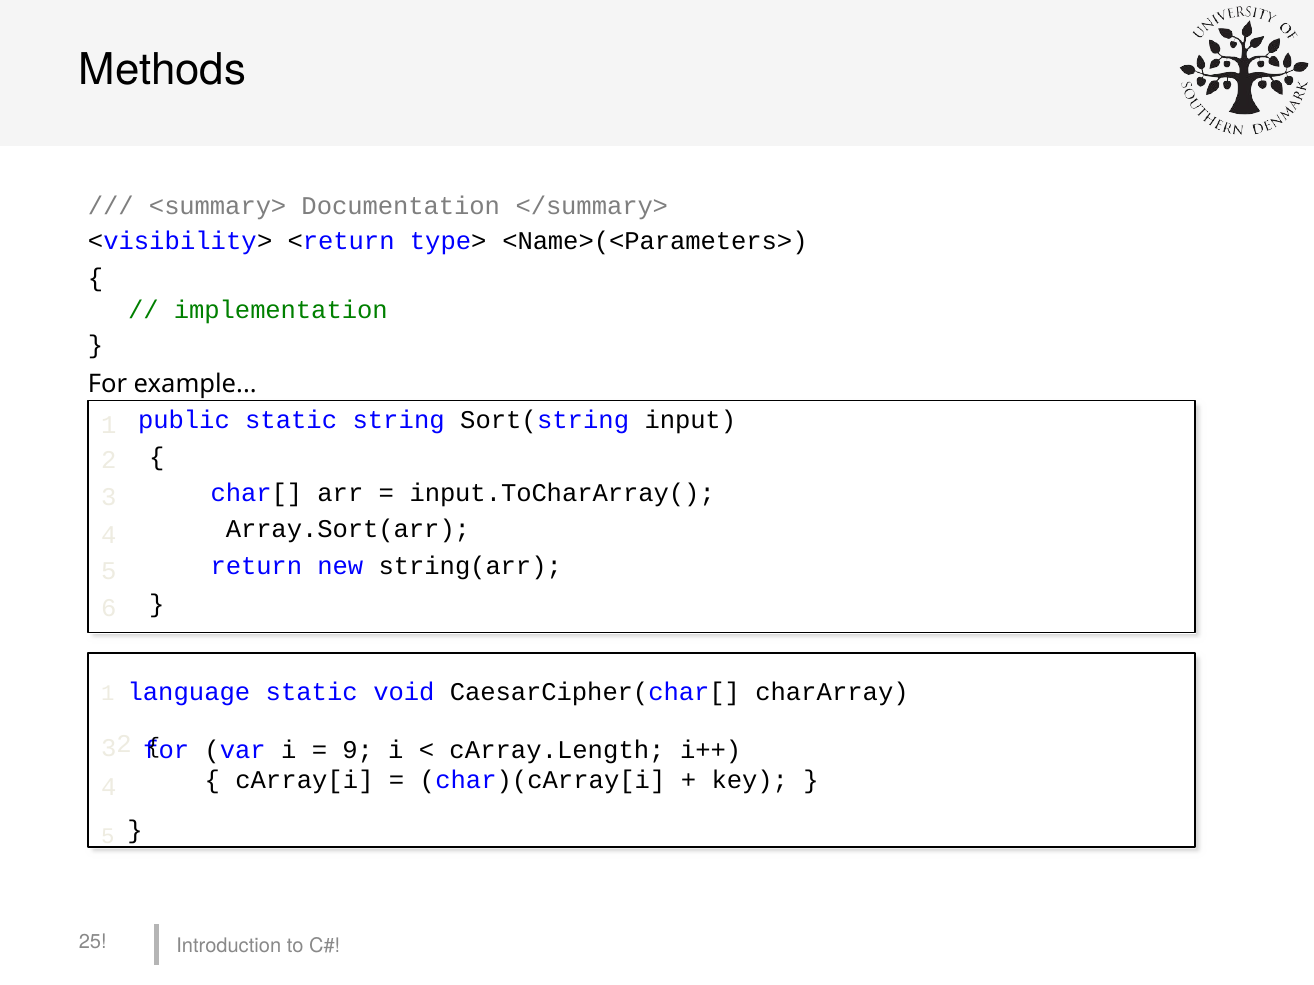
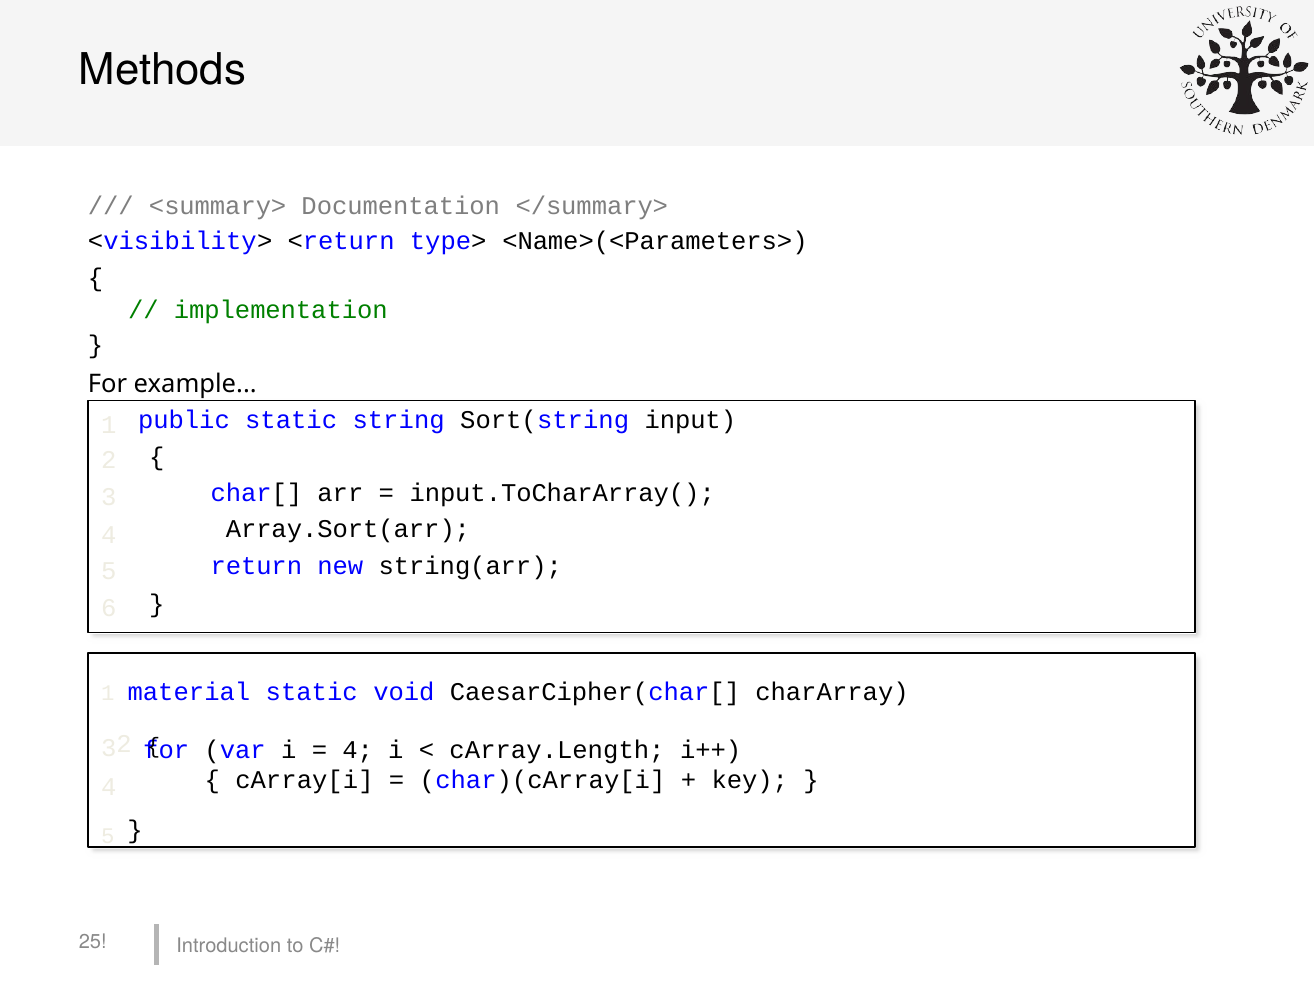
language: language -> material (189, 692)
9: 9 -> 4 (358, 750)
